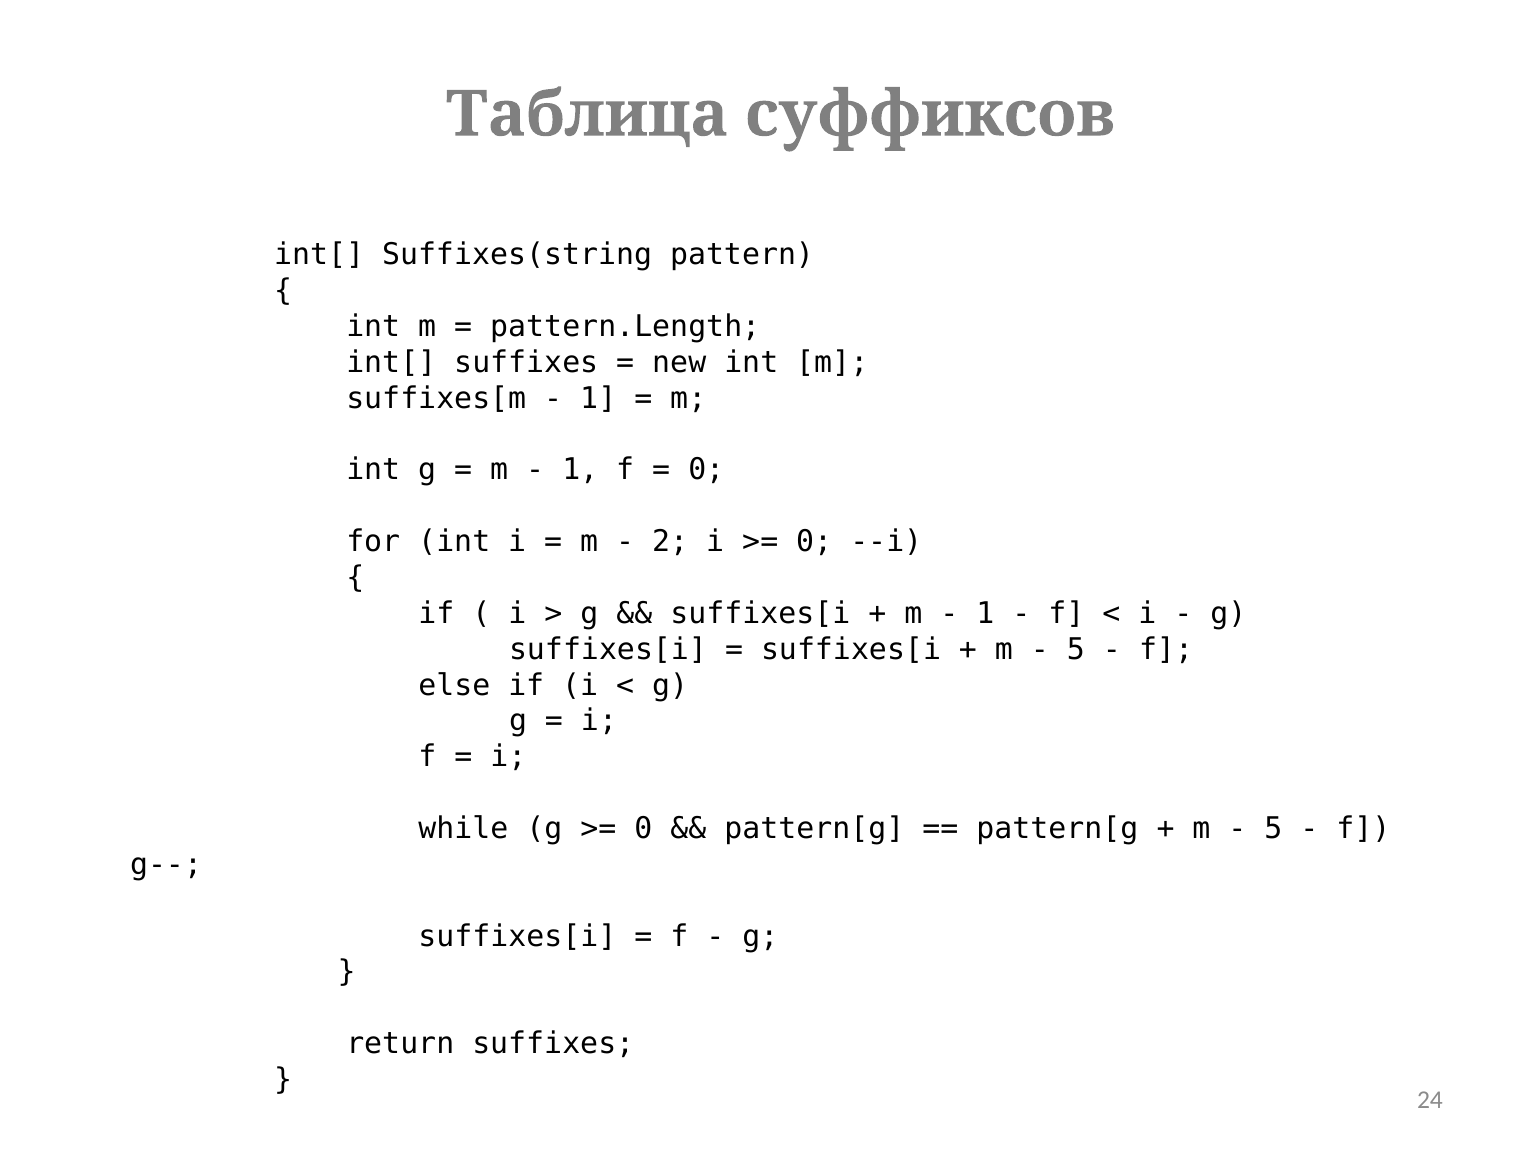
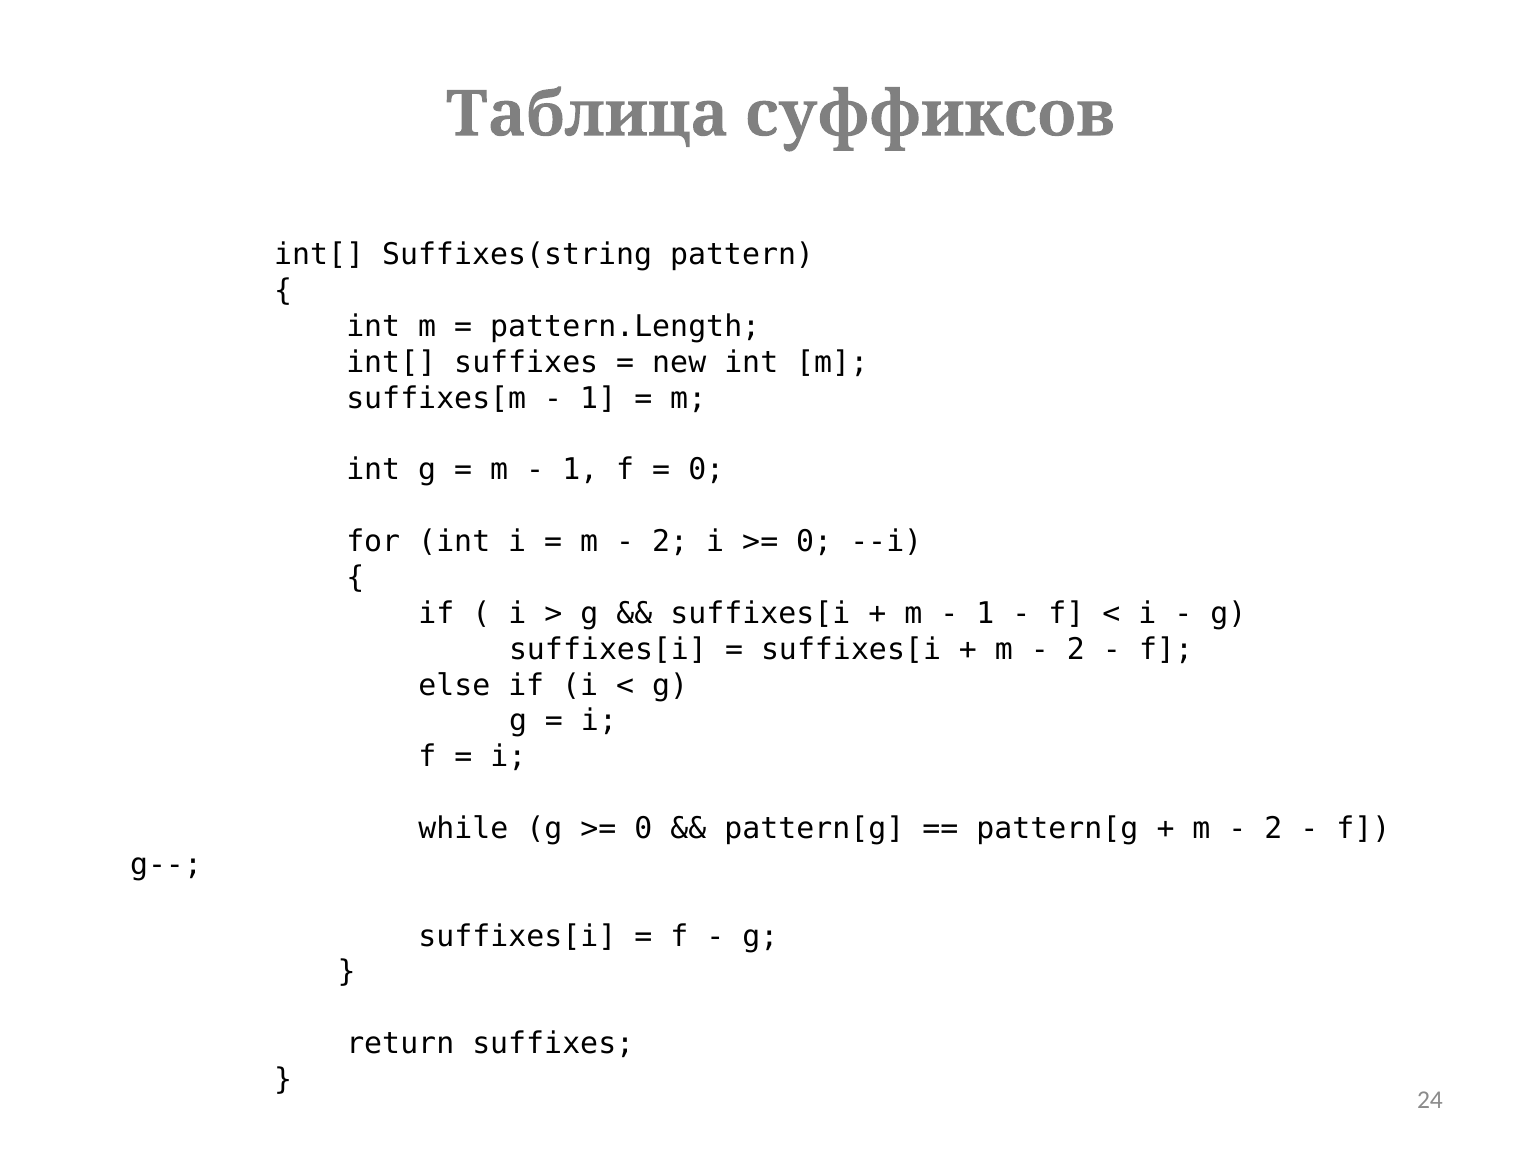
5: 5 -> 2 (1076, 649)
5: 5 -> 2 (1273, 828)
